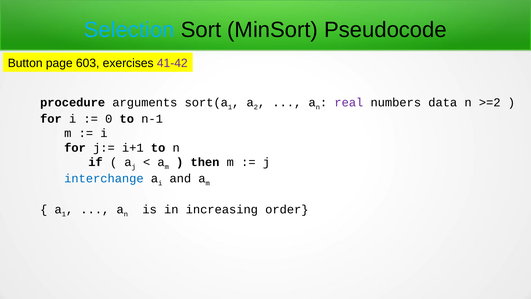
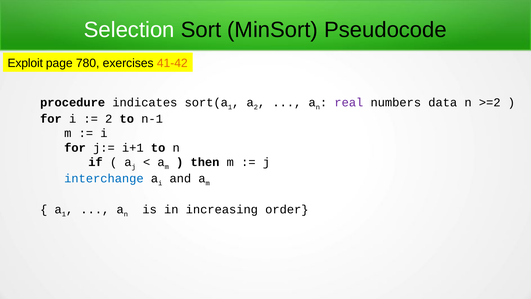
Selection colour: light blue -> white (129, 30)
Button: Button -> Exploit (25, 63)
603: 603 -> 780 (88, 63)
41-42 colour: purple -> orange (172, 63)
arguments: arguments -> indicates (145, 102)
0: 0 -> 2 (109, 119)
